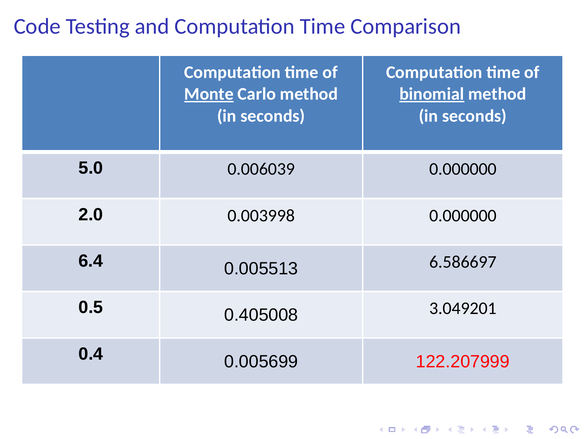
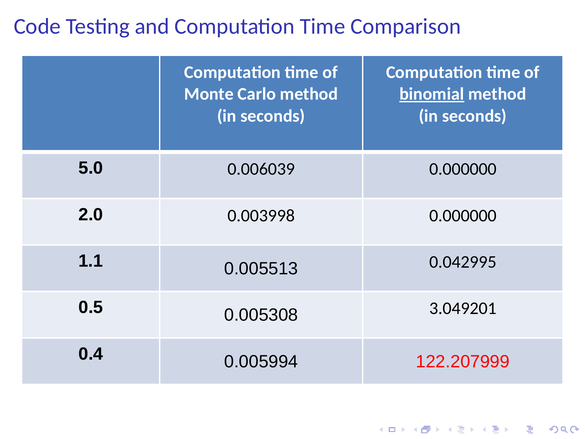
Monte underline: present -> none (209, 94)
6.4: 6.4 -> 1.1 (91, 261)
6.586697: 6.586697 -> 0.042995 (463, 262)
0.405008: 0.405008 -> 0.005308 (261, 315)
0.005699: 0.005699 -> 0.005994 (261, 362)
